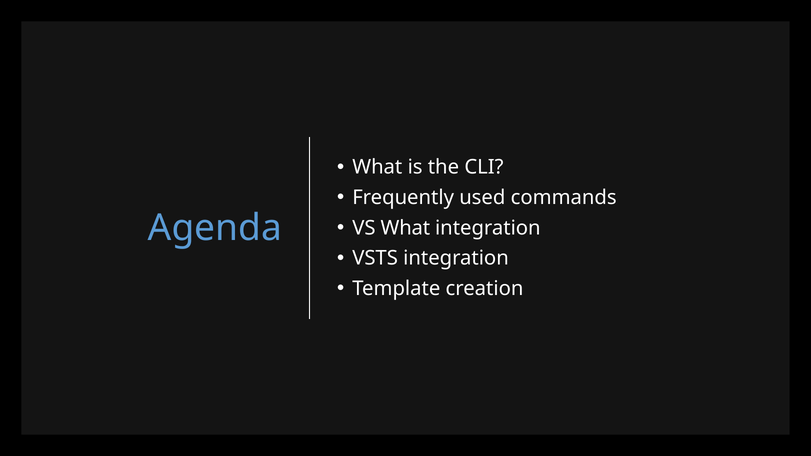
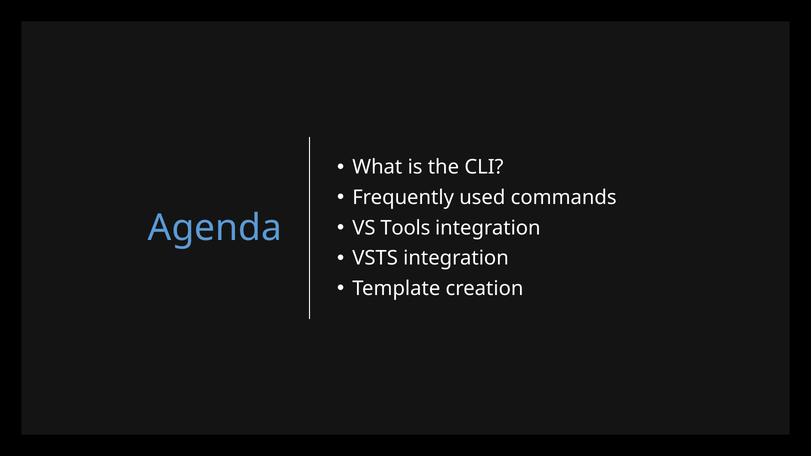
VS What: What -> Tools (405, 228)
